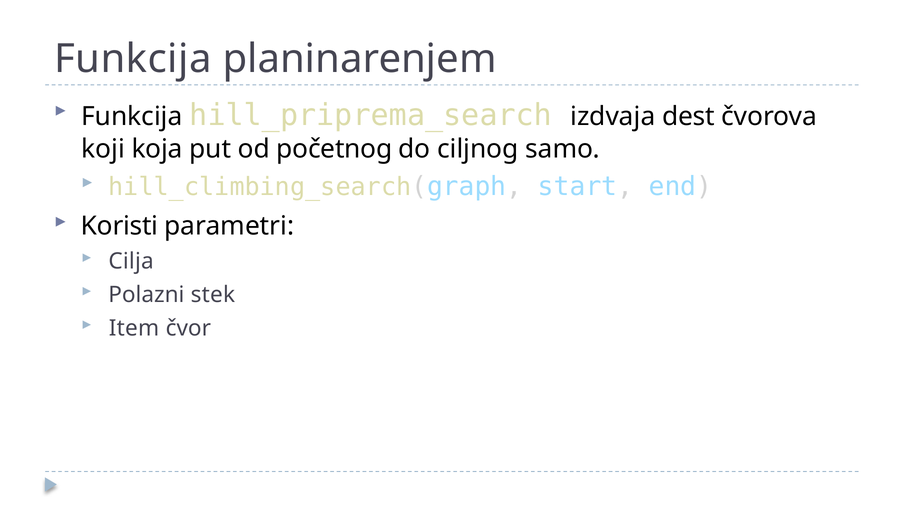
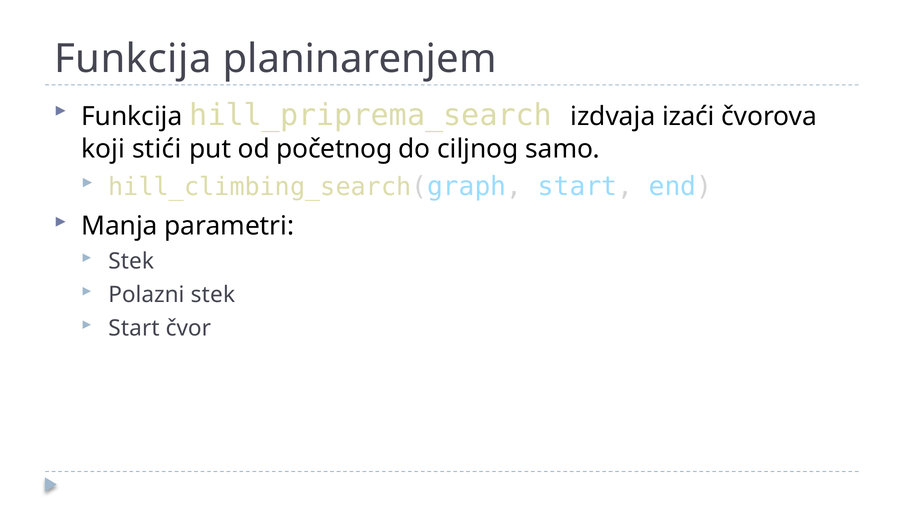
dest: dest -> izaći (688, 116)
koja: koja -> stići (157, 149)
Koristi: Koristi -> Manja (119, 226)
Cilja: Cilja -> Stek (131, 261)
Item: Item -> Start (134, 328)
